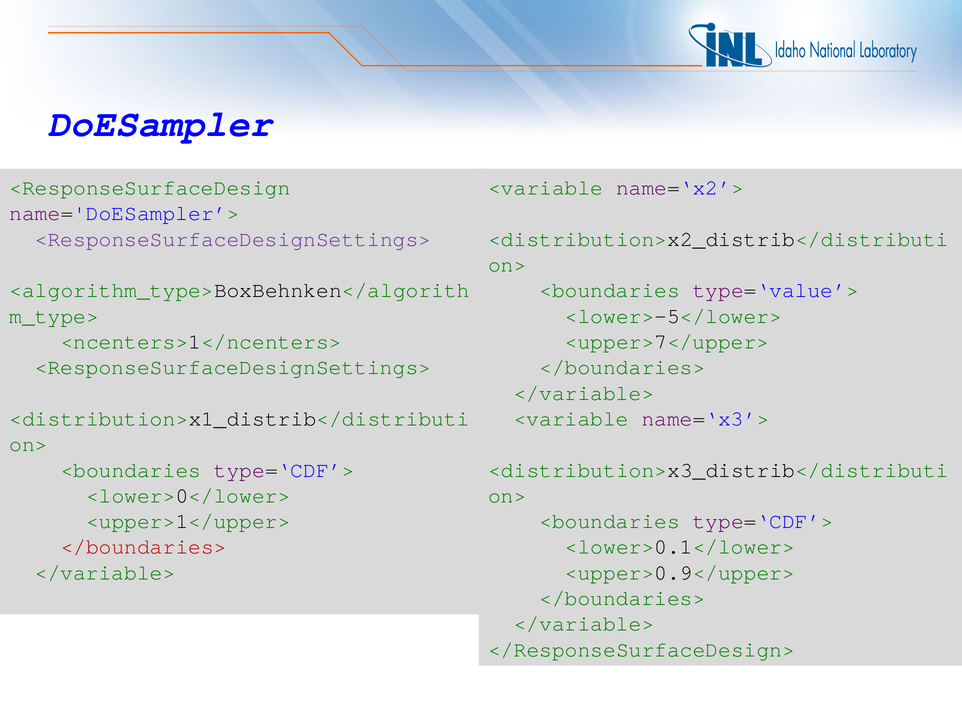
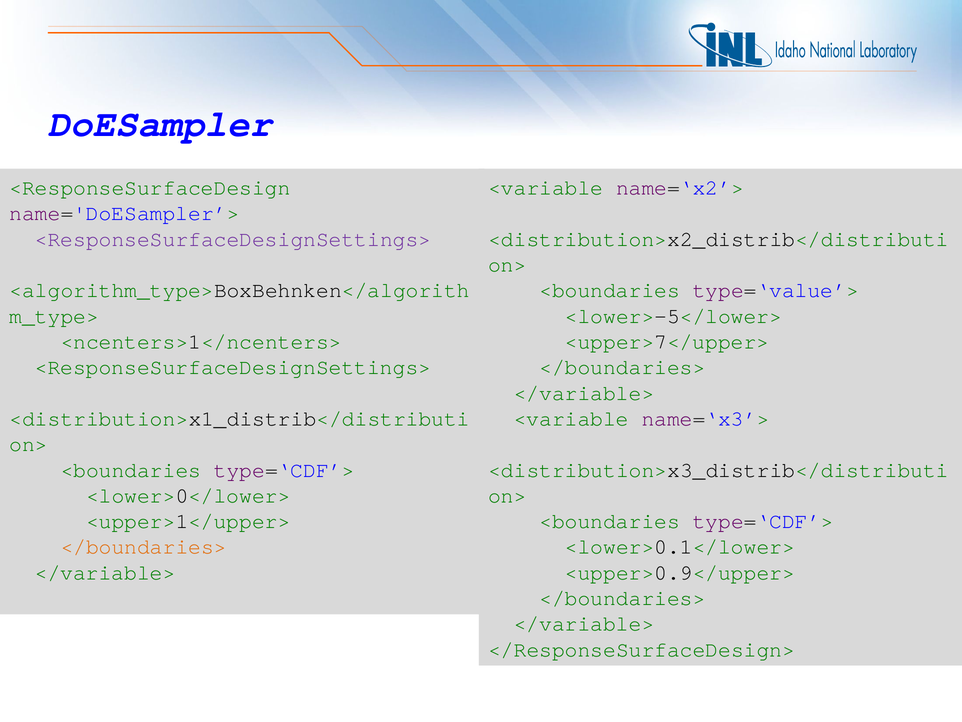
</boundaries> colour: red -> orange (144, 547)
